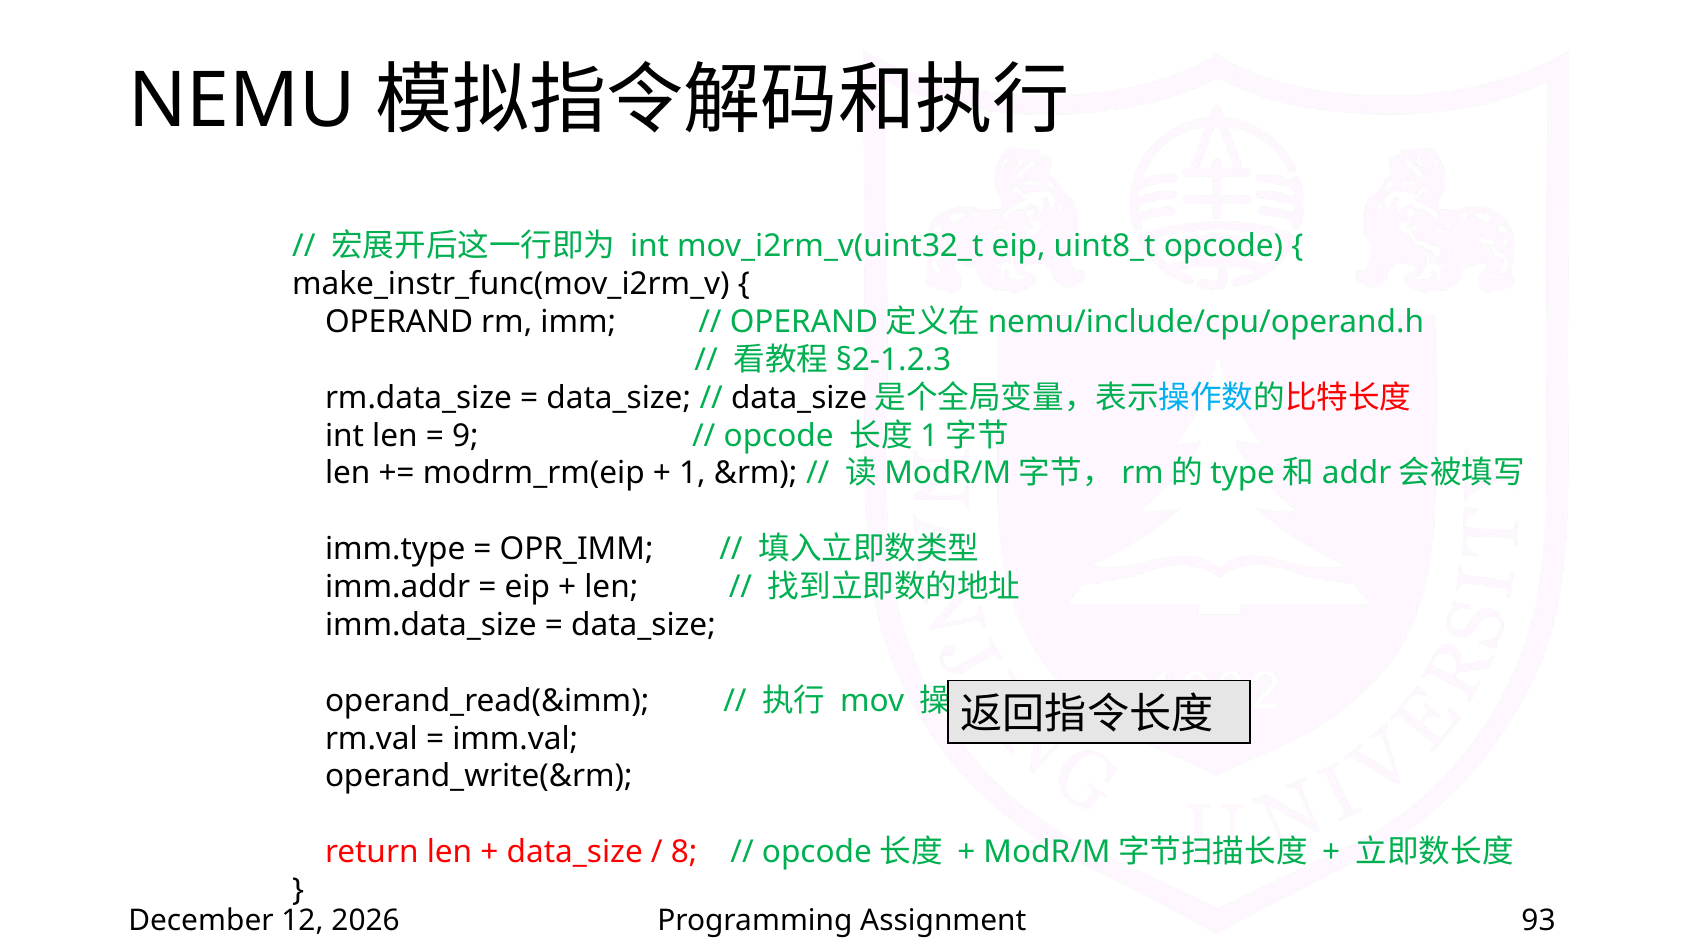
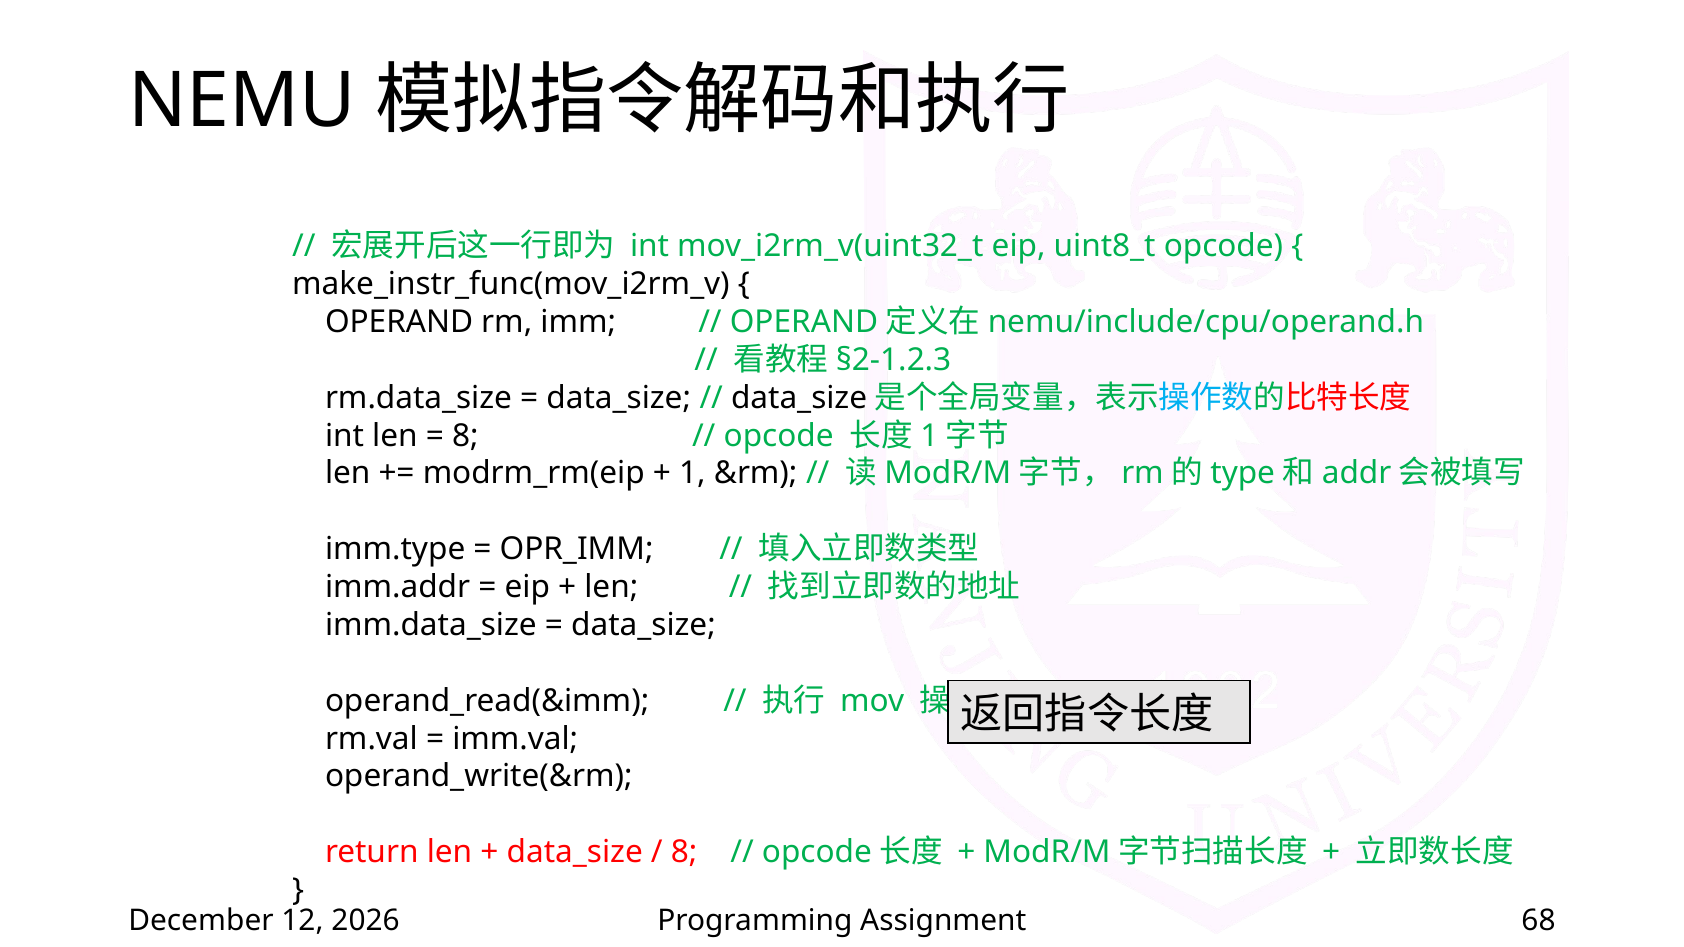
9: 9 -> 8 (465, 436)
93: 93 -> 68 (1539, 921)
